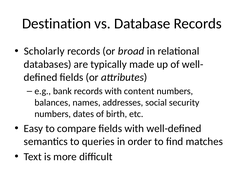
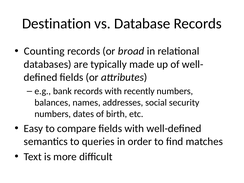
Scholarly: Scholarly -> Counting (44, 51)
content: content -> recently (139, 91)
